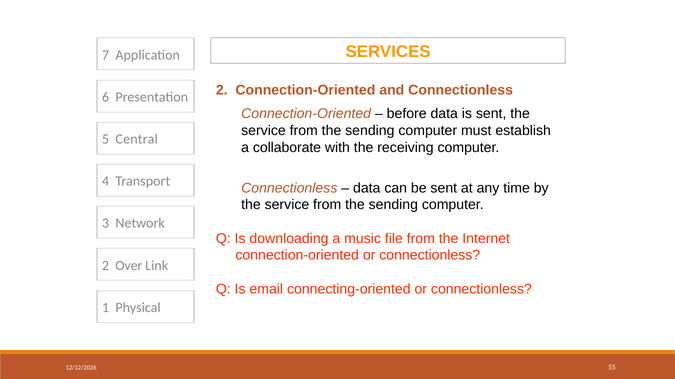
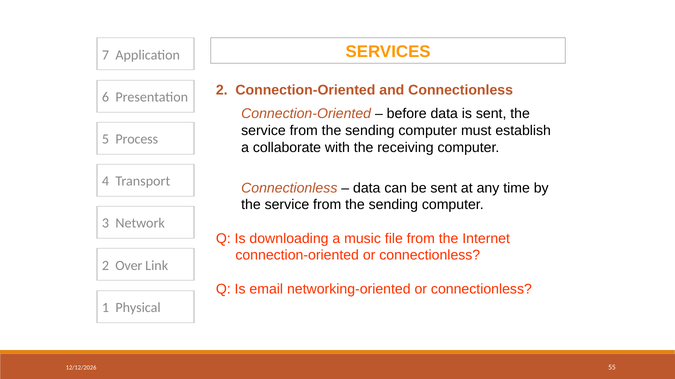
Central: Central -> Process (137, 139)
connecting-oriented: connecting-oriented -> networking-oriented (349, 290)
